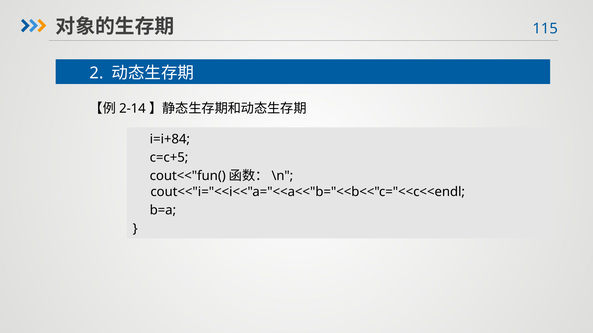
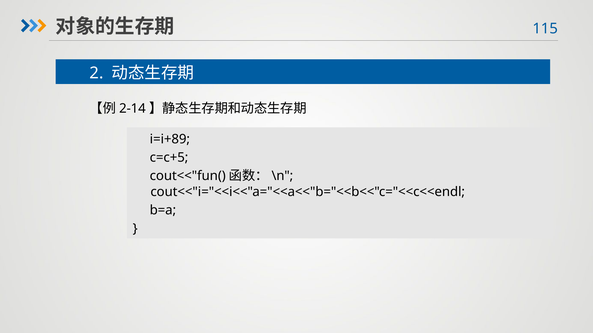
i=i+84: i=i+84 -> i=i+89 (170, 139)
